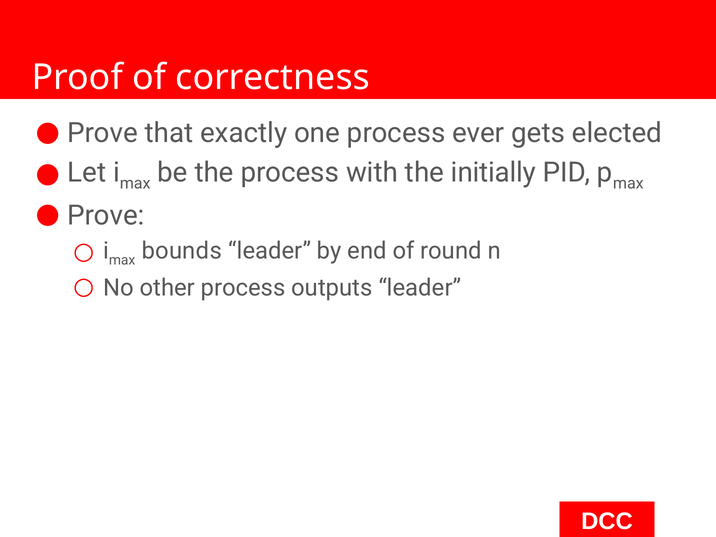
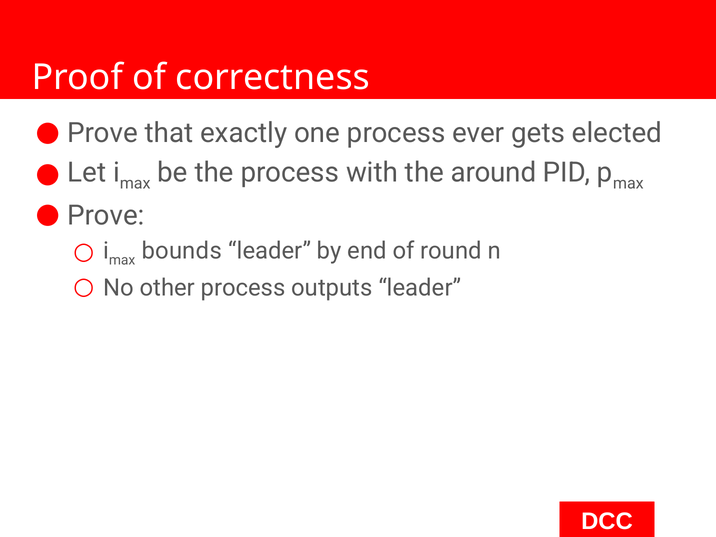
initially: initially -> around (493, 172)
